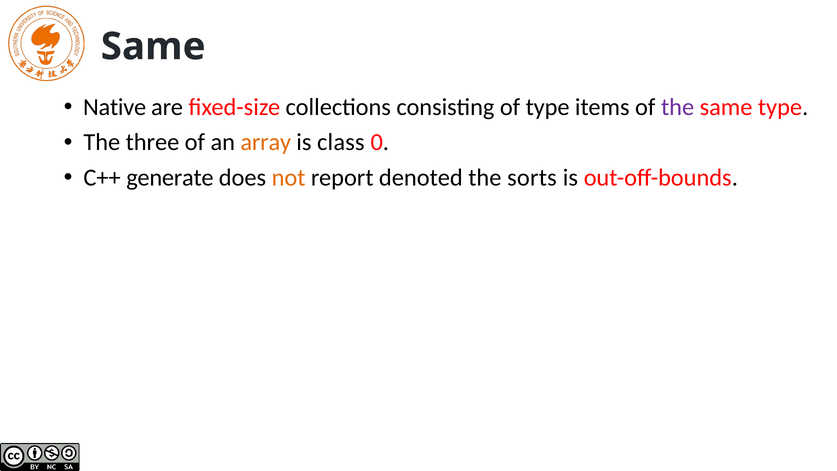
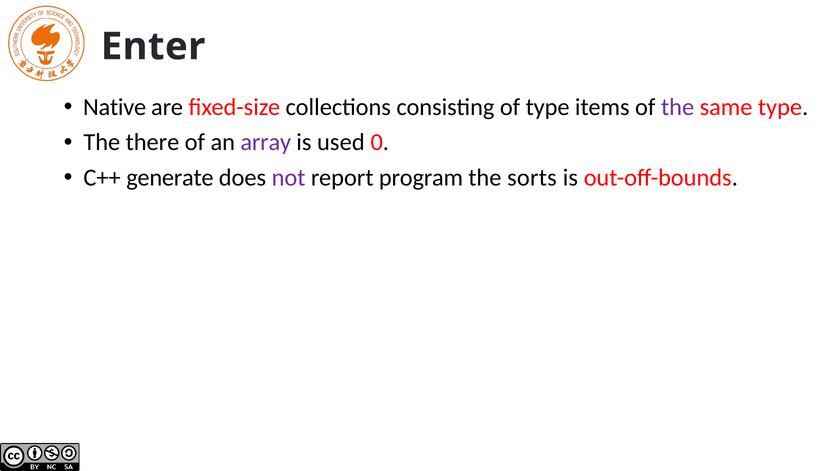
Same: Same -> Enter (153, 47)
three: three -> there (152, 142)
array colour: orange -> purple (266, 142)
class: class -> used (341, 142)
not colour: orange -> purple (289, 177)
denoted: denoted -> program (421, 177)
